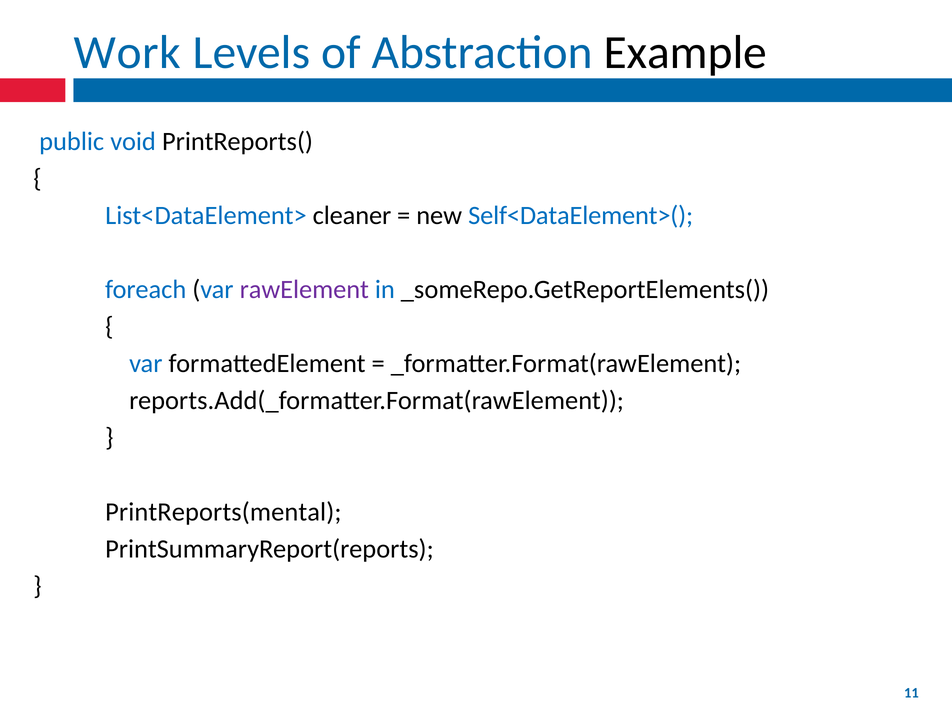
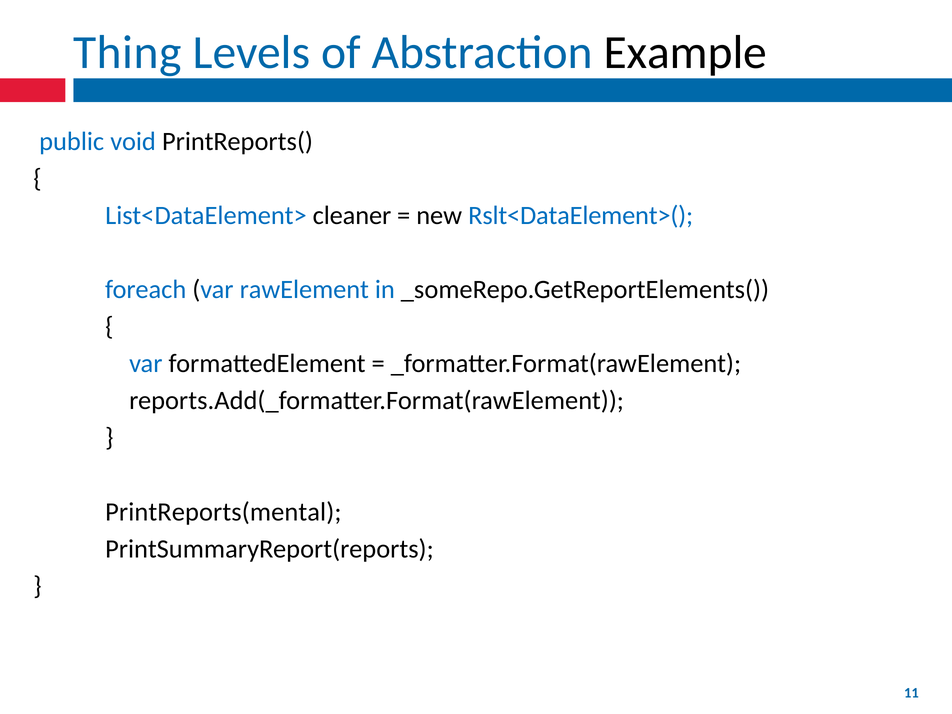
Work: Work -> Thing (127, 53)
Self<DataElement>(: Self<DataElement>( -> Rslt<DataElement>( (581, 216)
rawElement colour: purple -> blue (304, 290)
